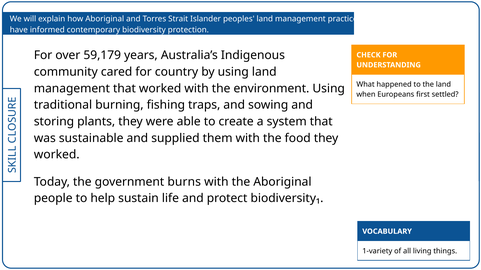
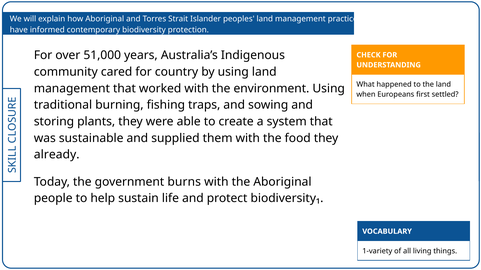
59,179: 59,179 -> 51,000 (102, 55)
worked: worked -> already (57, 155)
